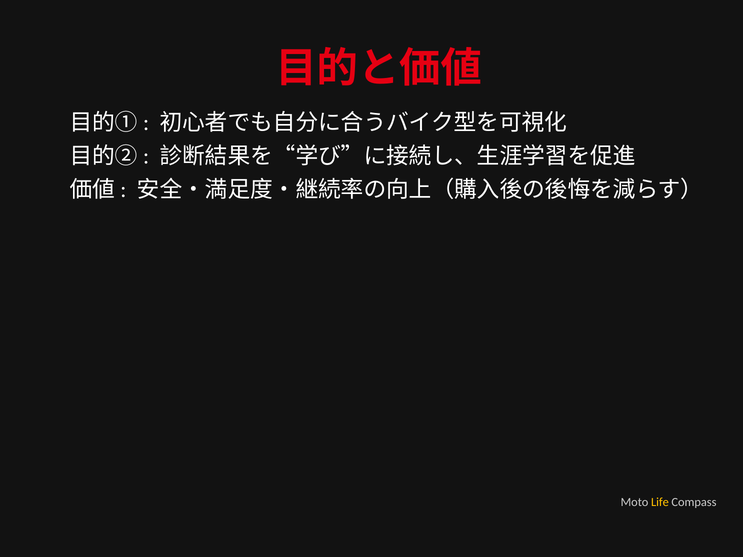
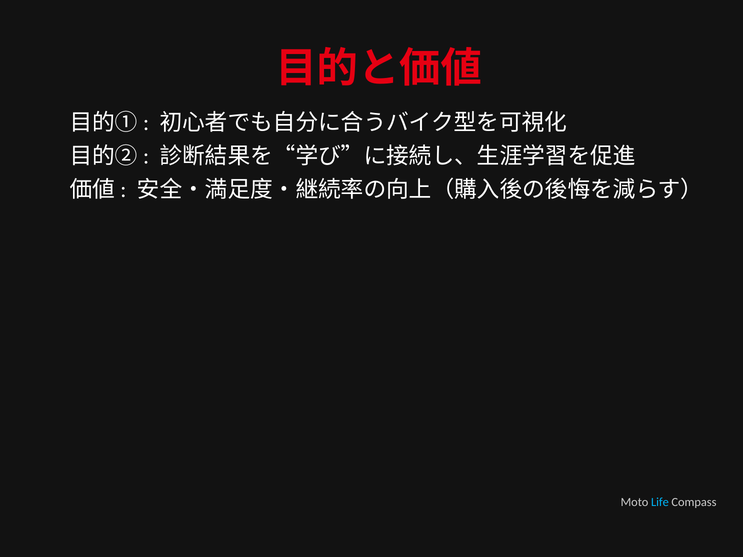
Life colour: yellow -> light blue (660, 502)
